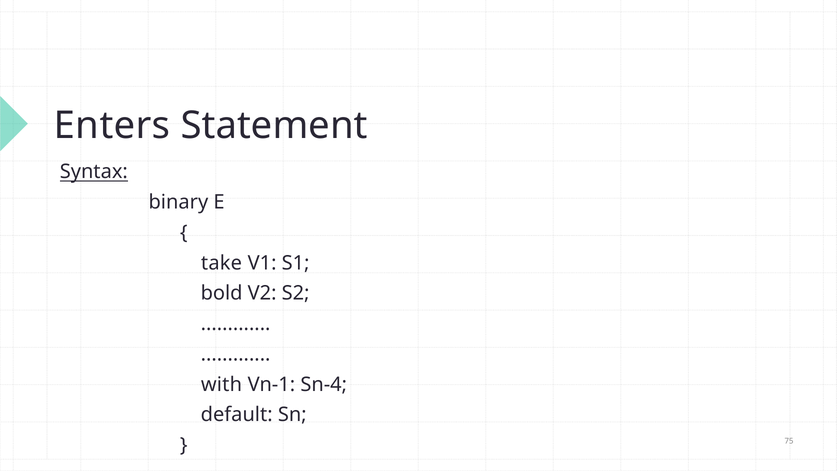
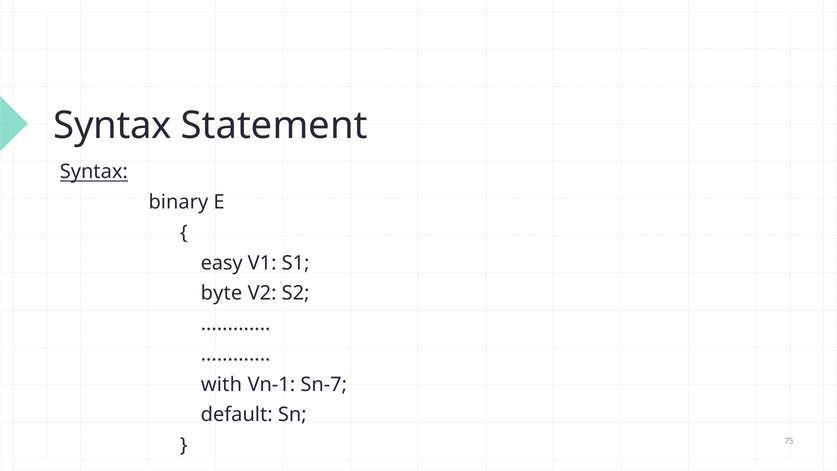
Enters: Enters -> Syntax (112, 125)
take: take -> easy (222, 263)
bold: bold -> byte (222, 293)
Sn-4: Sn-4 -> Sn-7 (324, 384)
